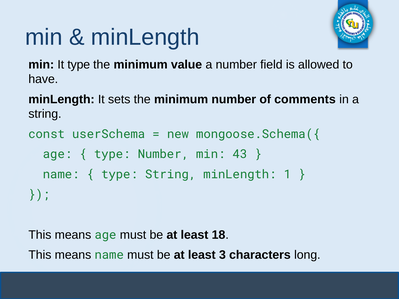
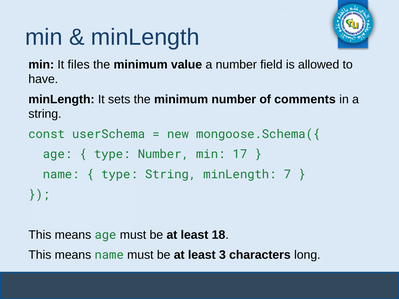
It type: type -> files (79, 65)
43: 43 -> 17 (240, 154)
1: 1 -> 7 (287, 174)
